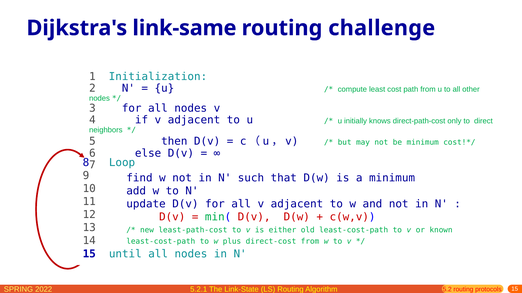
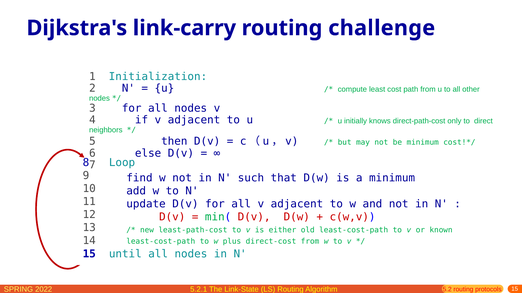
link-same: link-same -> link-carry (184, 28)
